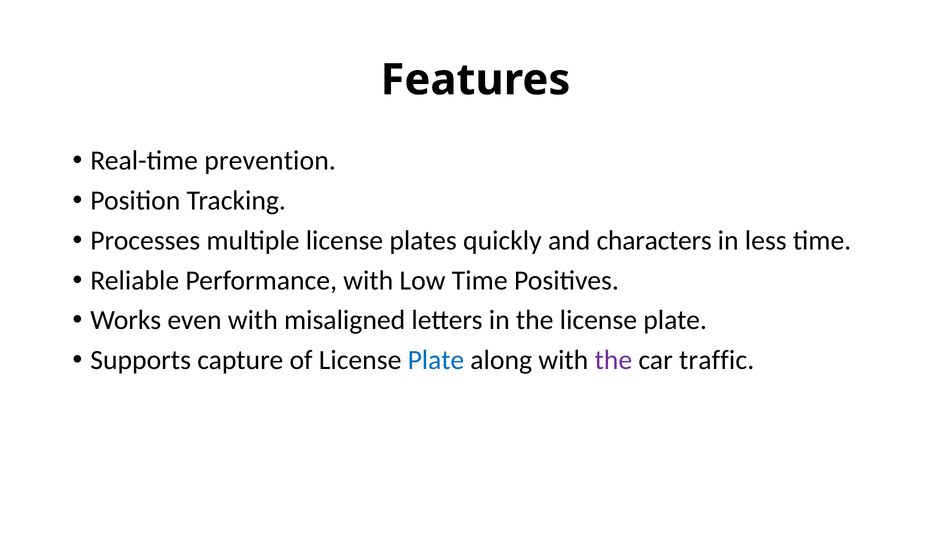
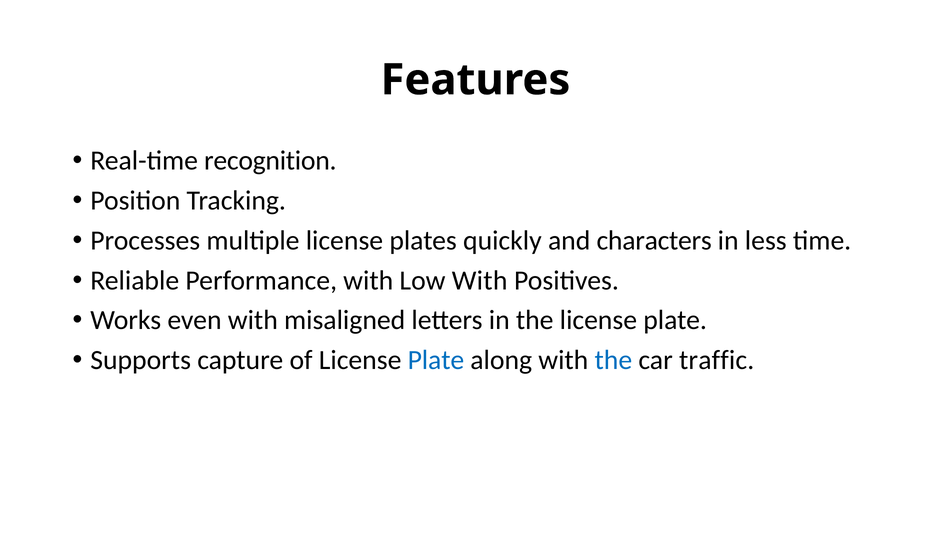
prevention: prevention -> recognition (270, 161)
Low Time: Time -> With (480, 280)
the colour: purple -> blue (613, 360)
